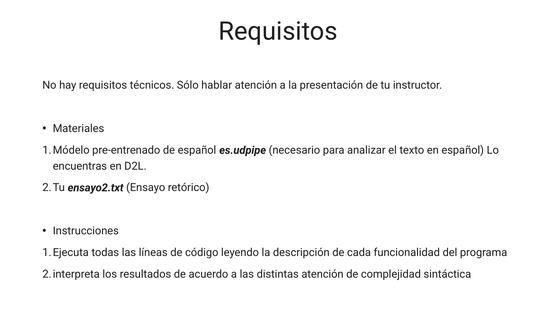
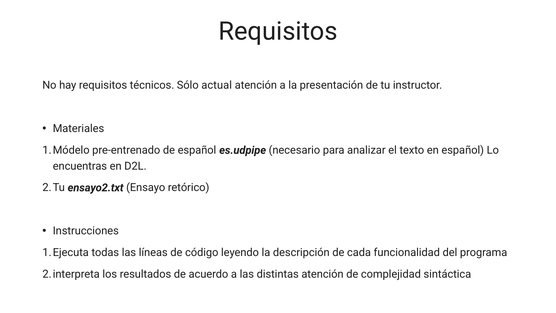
hablar: hablar -> actual (217, 85)
